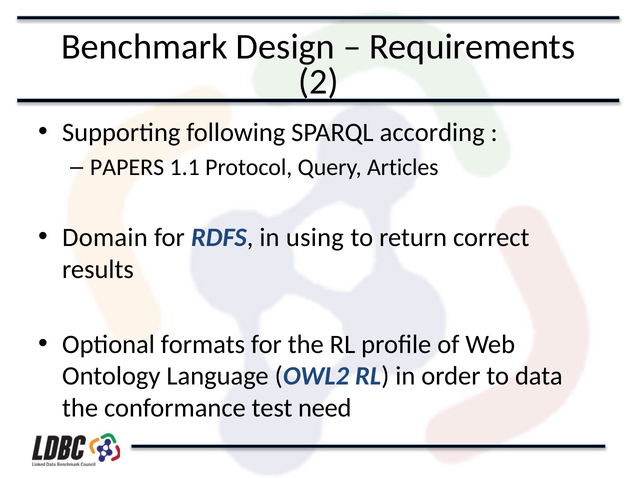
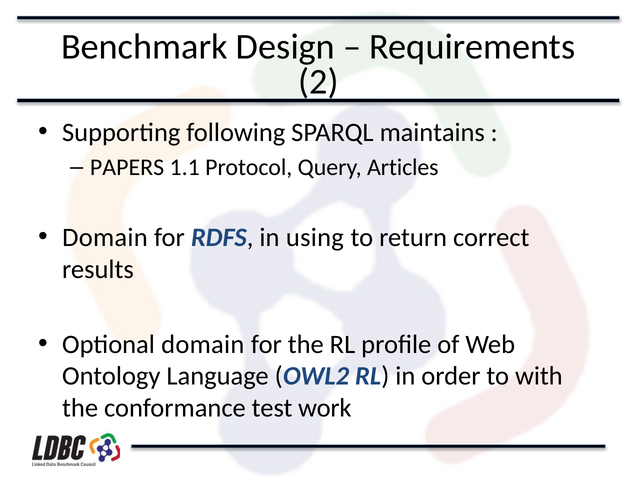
according: according -> maintains (432, 132)
Optional formats: formats -> domain (203, 344)
data: data -> with (539, 376)
need: need -> work (325, 408)
